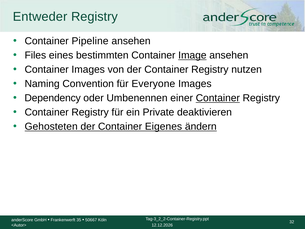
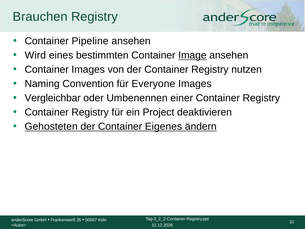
Entweder: Entweder -> Brauchen (40, 17)
Files: Files -> Wird (35, 55)
Dependency: Dependency -> Vergleichbar (53, 98)
Container underline: present -> none (218, 98)
Private: Private -> Project (158, 112)
